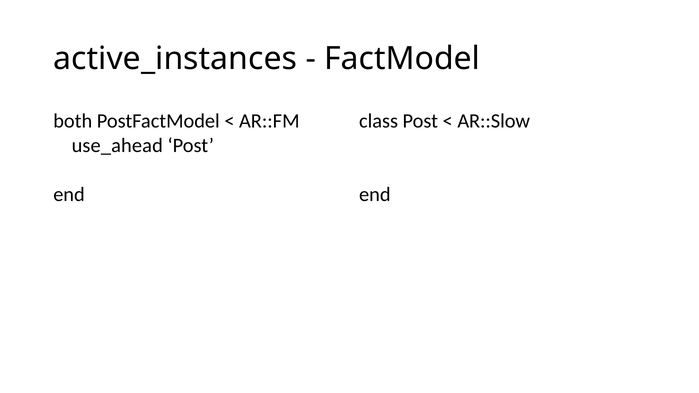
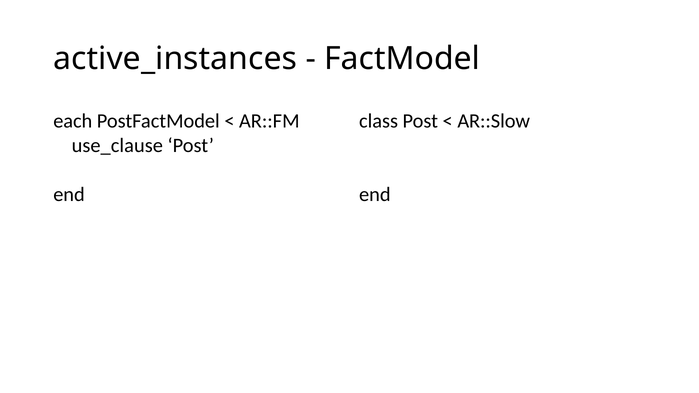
both: both -> each (73, 121)
use_ahead: use_ahead -> use_clause (117, 145)
